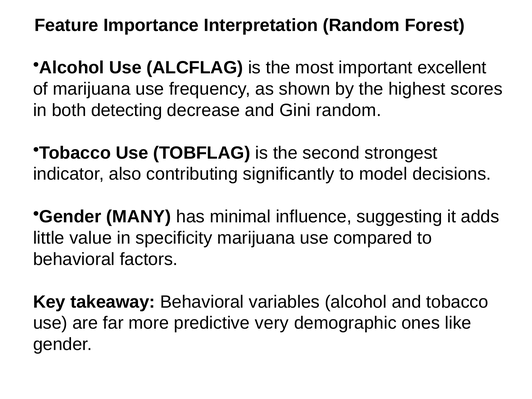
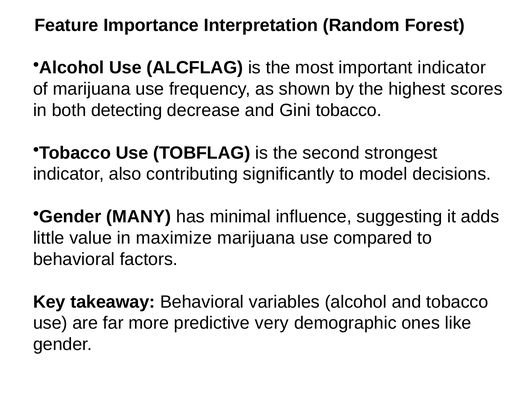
important excellent: excellent -> indicator (452, 68)
Gini random: random -> tobacco (349, 110)
specificity: specificity -> maximize (174, 238)
